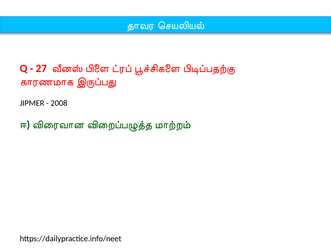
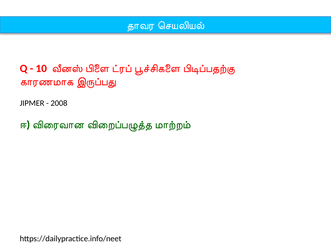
27: 27 -> 10 (41, 69)
